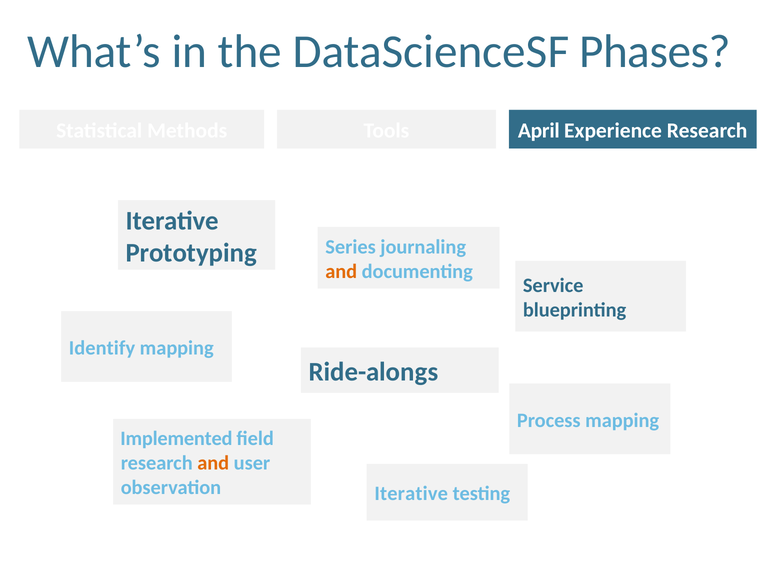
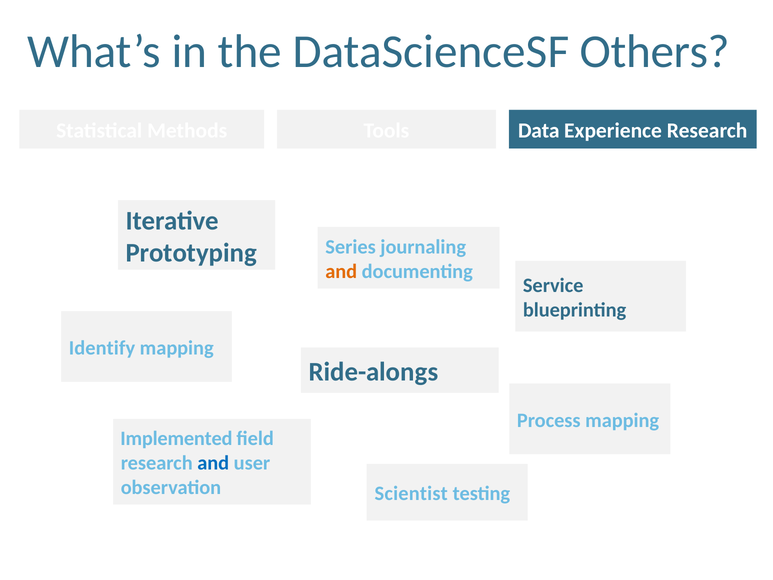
Phases: Phases -> Others (655, 52)
April: April -> Data (539, 131)
and colour: orange -> blue (213, 463)
Iterative: Iterative -> Scientist (411, 493)
